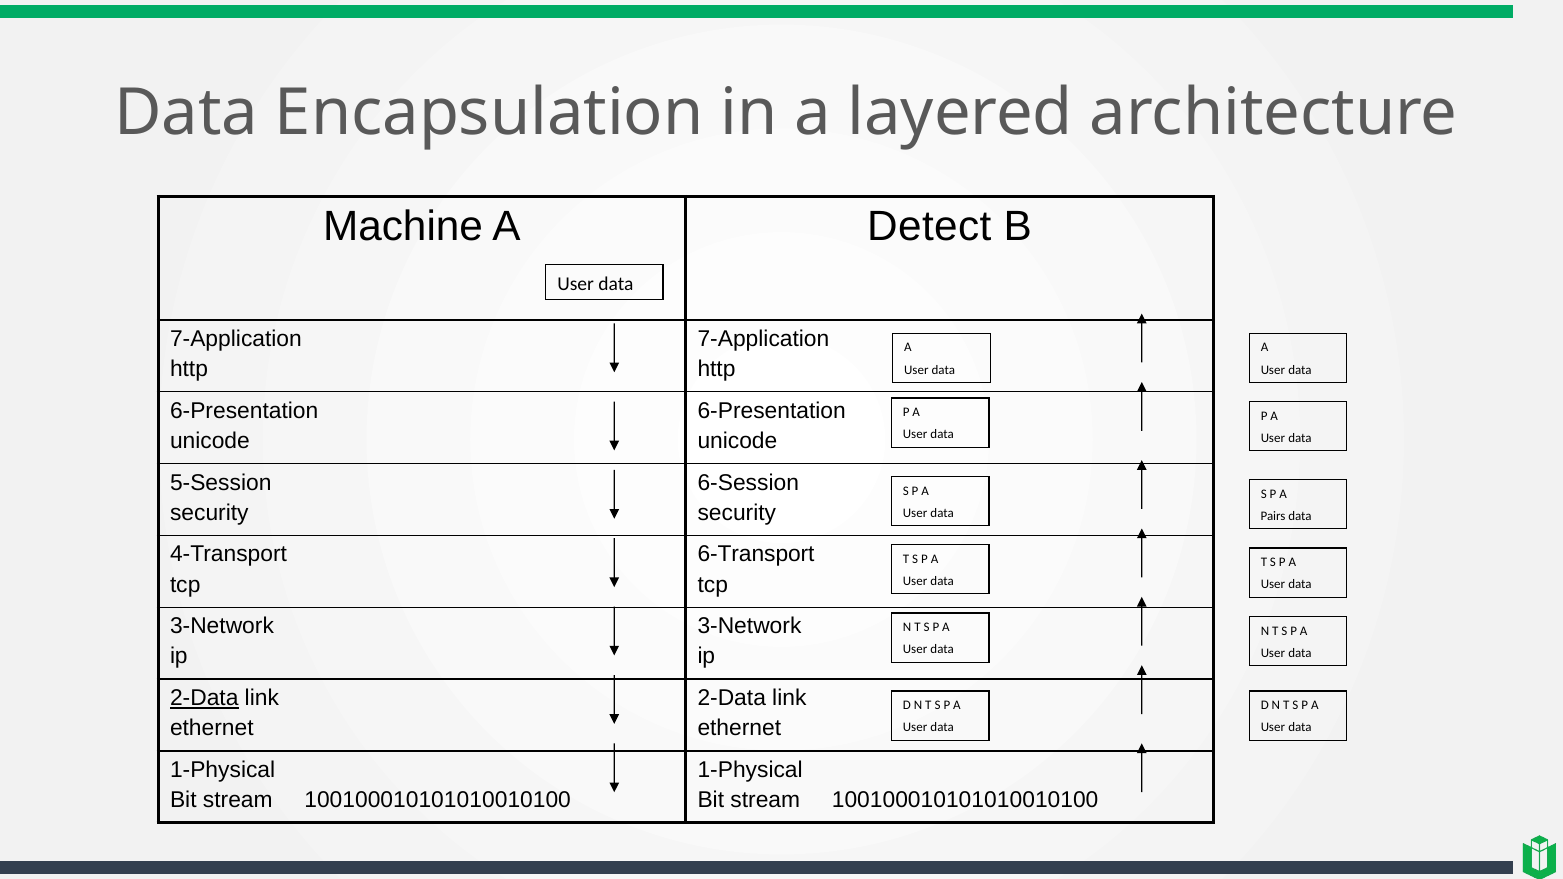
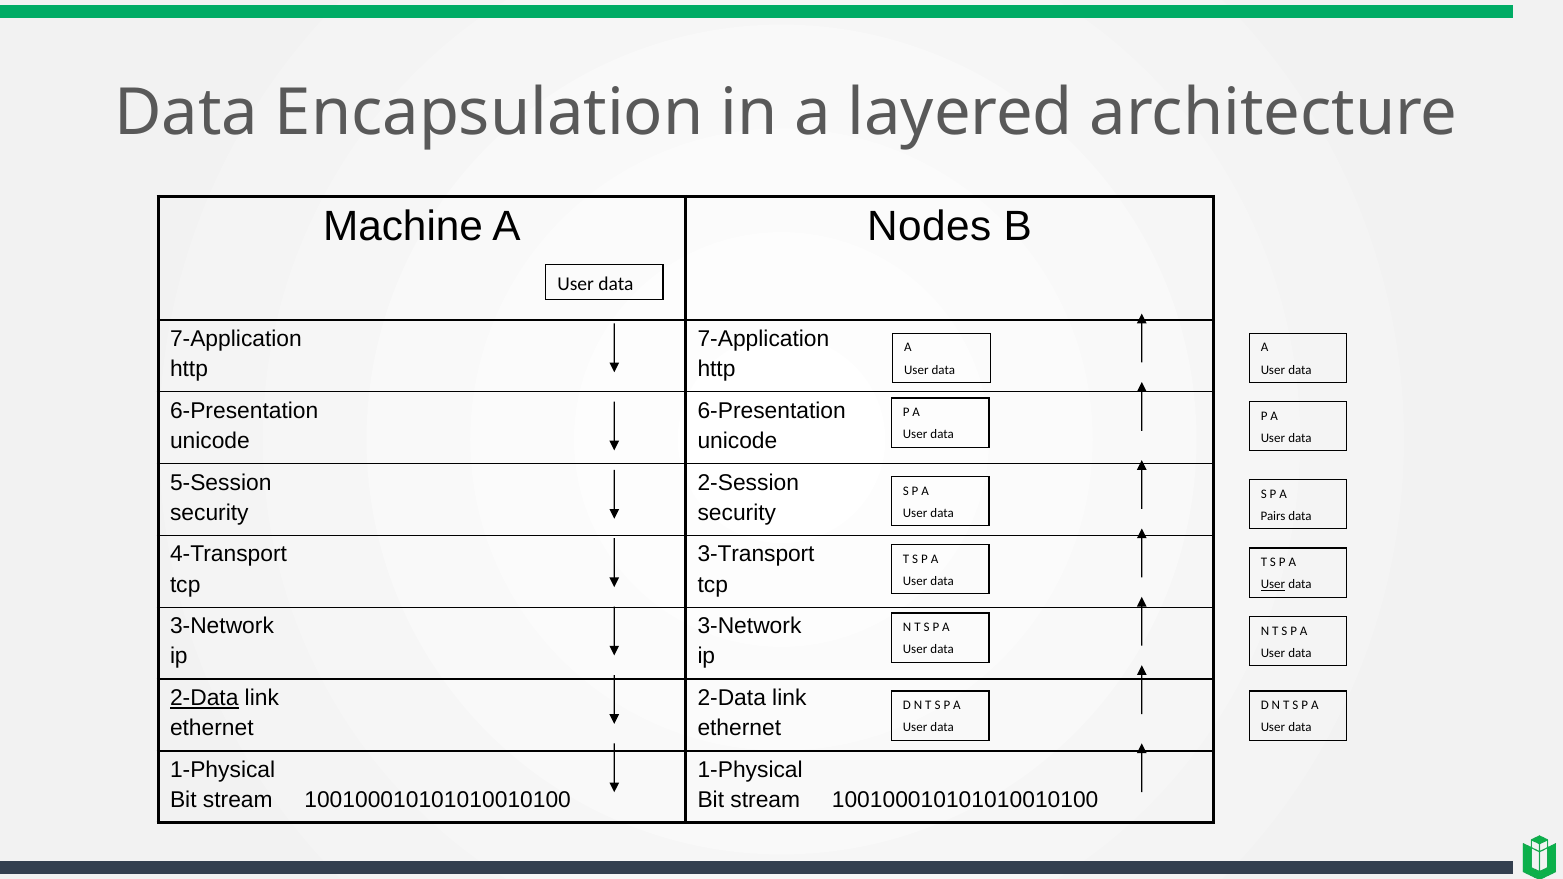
Detect: Detect -> Nodes (929, 227)
6-Session: 6-Session -> 2-Session (748, 483)
6-Transport: 6-Transport -> 3-Transport (756, 555)
User underline: none -> present (1273, 585)
